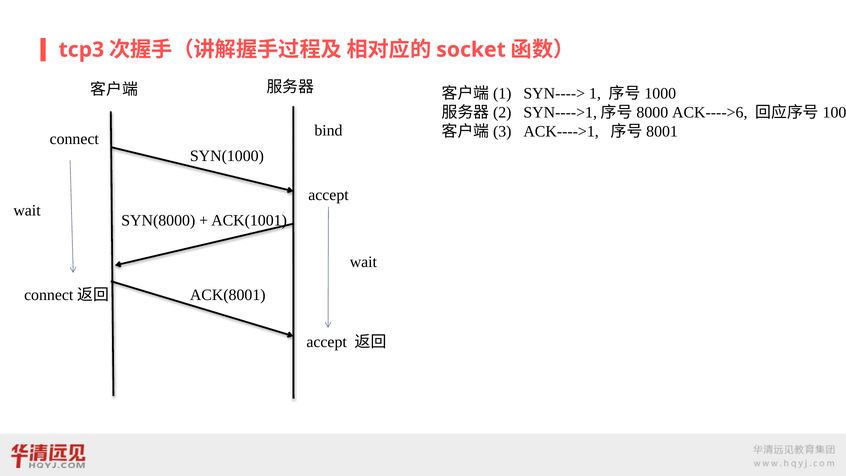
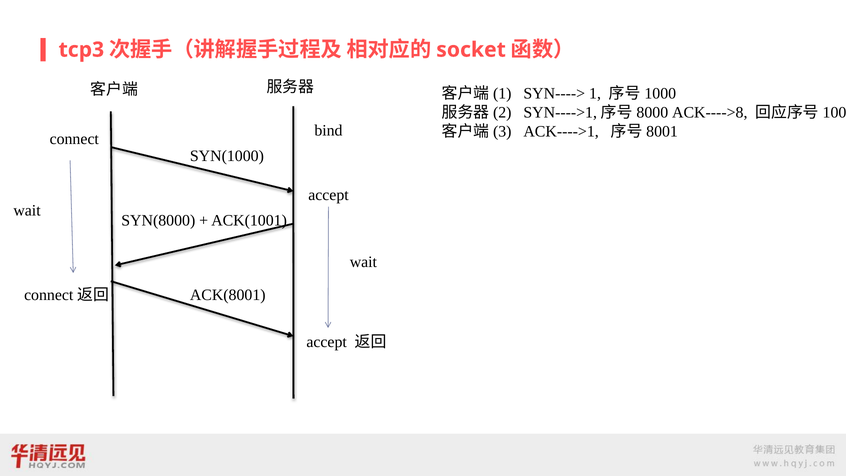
ACK---->6: ACK---->6 -> ACK---->8 (710, 113)
